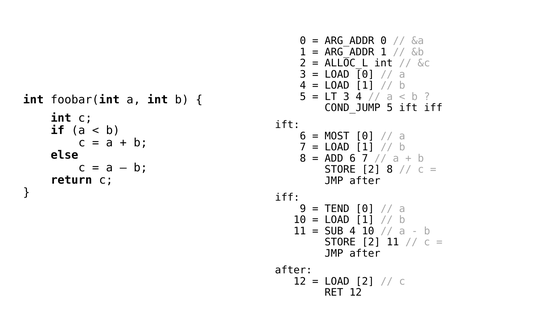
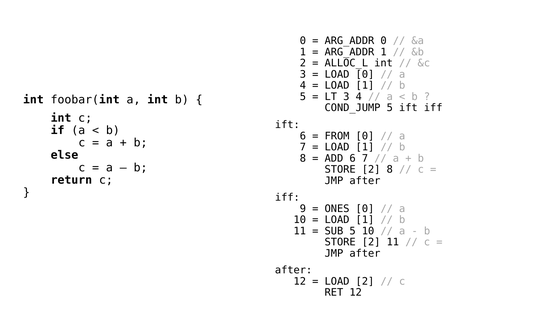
MOST: MOST -> FROM (337, 136)
TEND: TEND -> ONES (337, 208)
SUB 4: 4 -> 5 (353, 231)
